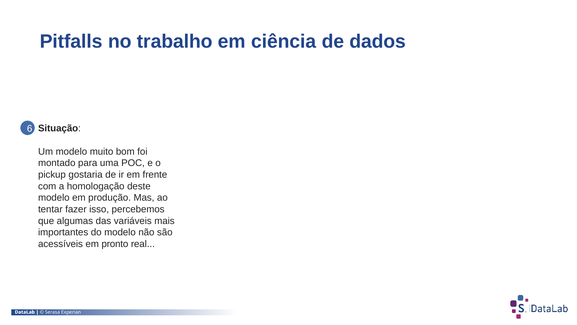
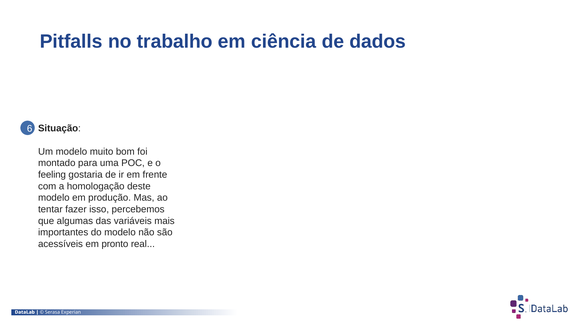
pickup: pickup -> feeling (52, 174)
